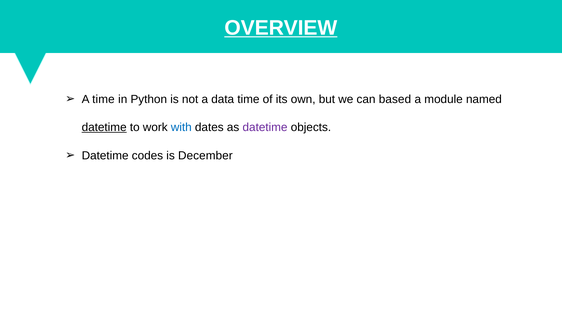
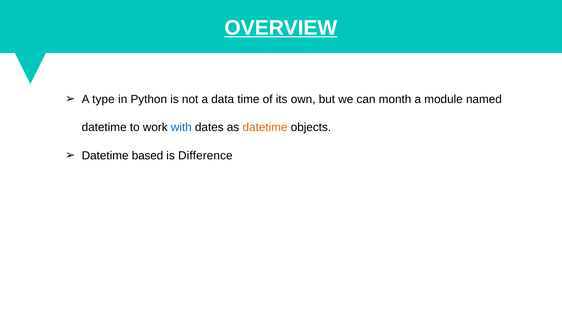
A time: time -> type (103, 99)
based: based -> month (395, 99)
datetime underline: present -> none (104, 127)
datetime colour: purple -> orange (265, 127)
codes: codes -> based (147, 156)
December: December -> Difference (205, 156)
